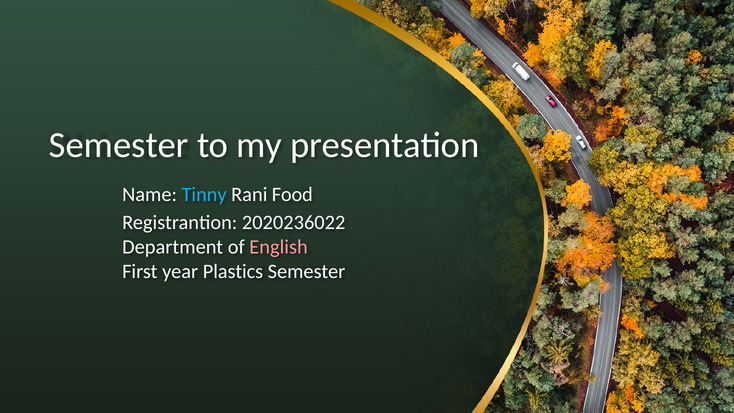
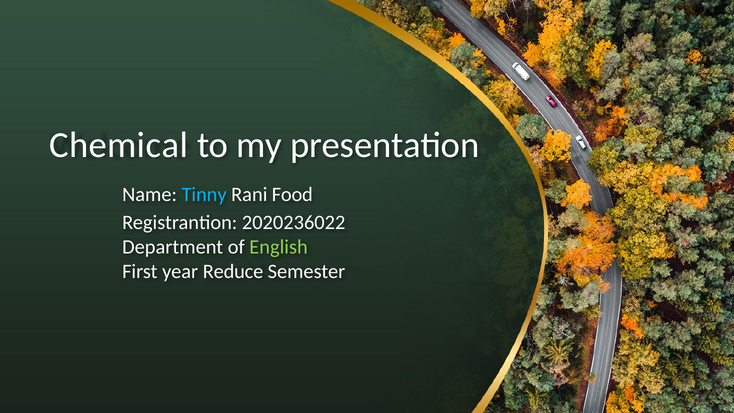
Semester: Semester -> Chemical (119, 145)
English colour: pink -> light green (279, 247)
Plastics: Plastics -> Reduce (233, 271)
